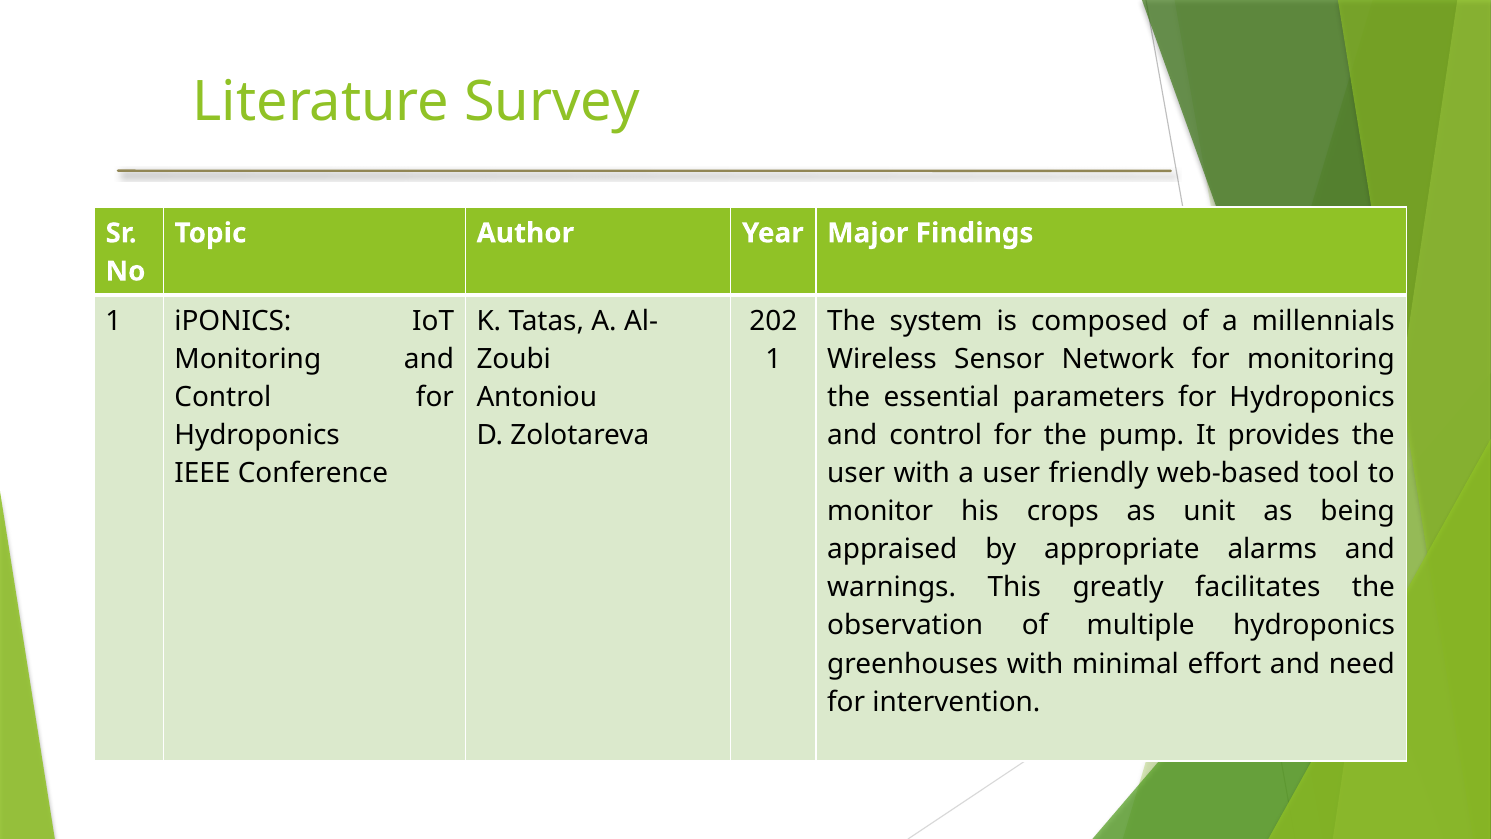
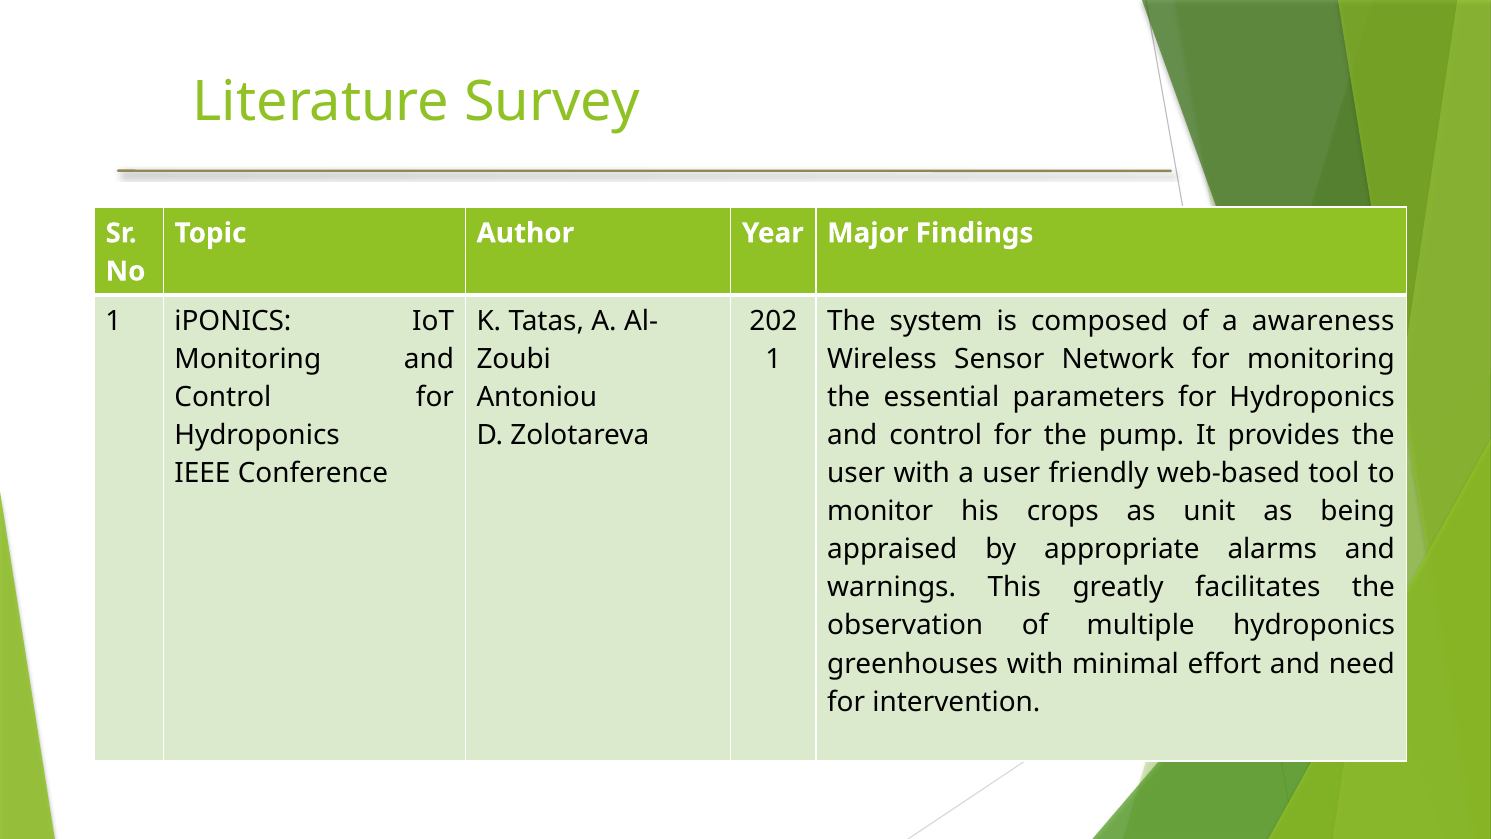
millennials: millennials -> awareness (1323, 321)
